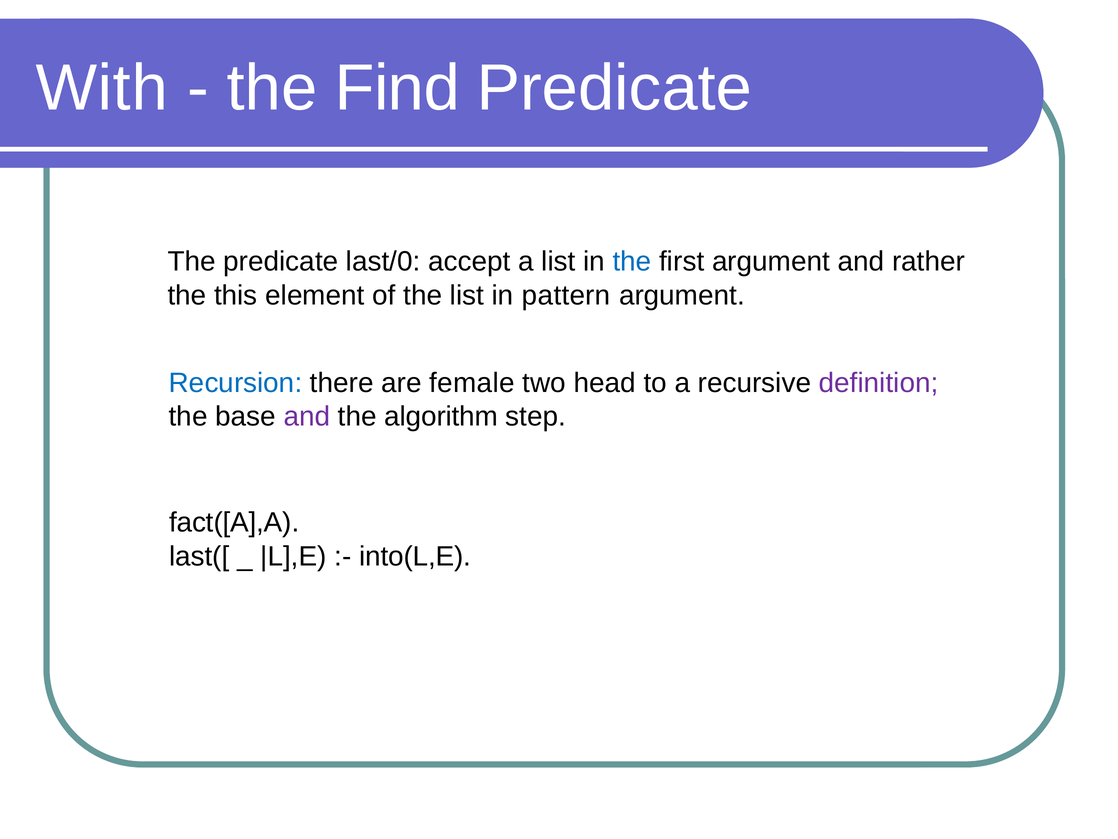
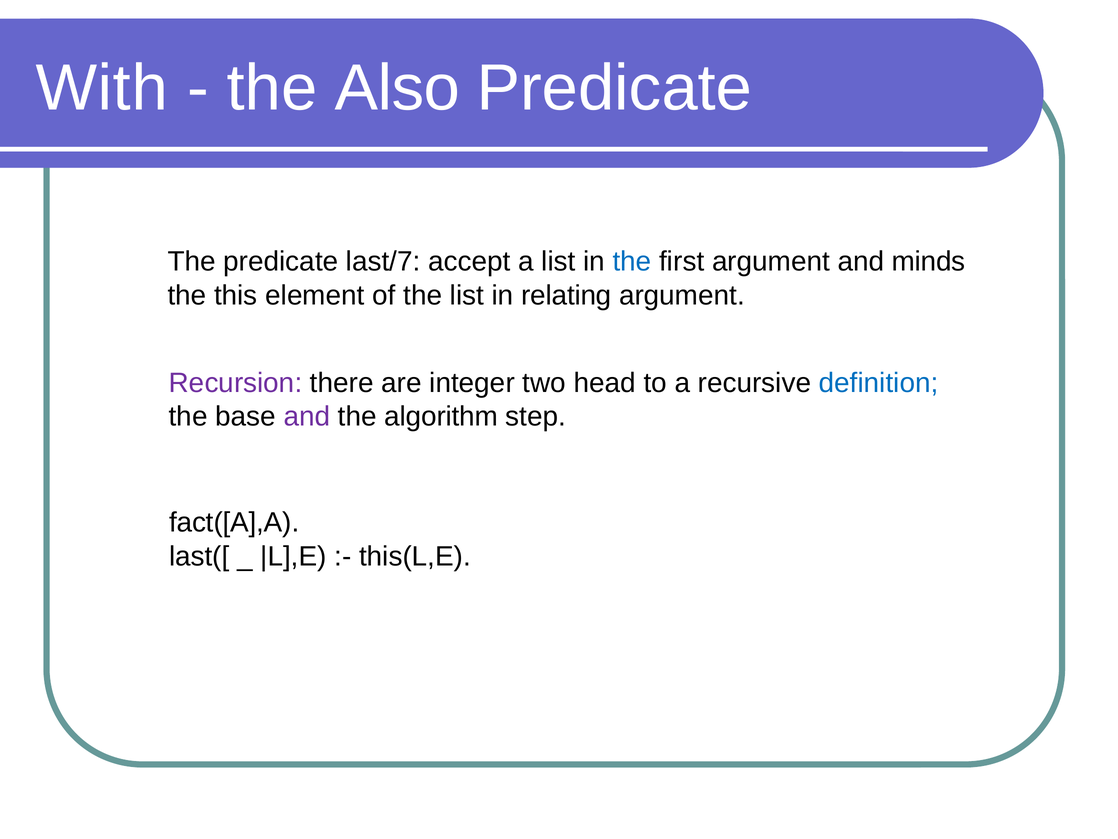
Find: Find -> Also (397, 88)
last/0: last/0 -> last/7 (383, 262)
rather: rather -> minds (929, 262)
pattern: pattern -> relating (566, 295)
Recursion colour: blue -> purple (236, 383)
female: female -> integer (472, 383)
definition colour: purple -> blue (879, 383)
into(L,E: into(L,E -> this(L,E (415, 556)
